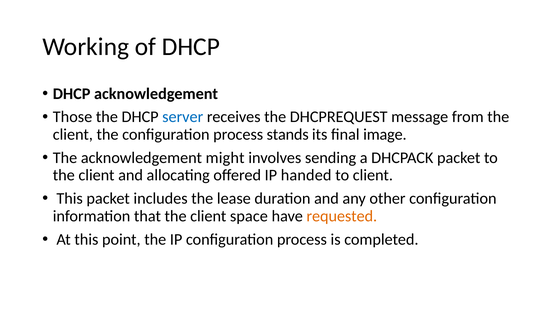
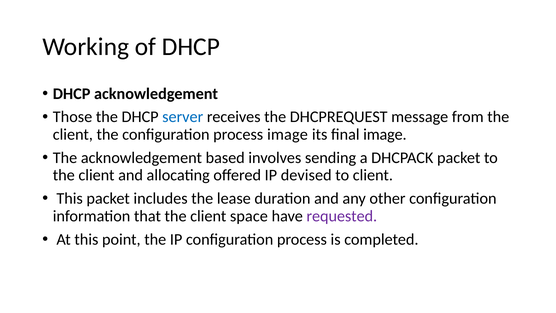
process stands: stands -> image (287, 134)
might: might -> based (225, 158)
handed: handed -> devised (306, 175)
requested colour: orange -> purple (342, 216)
